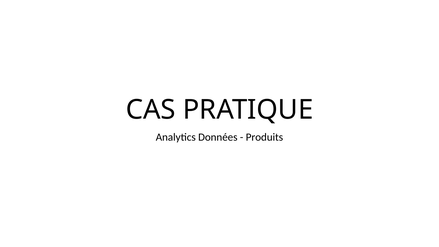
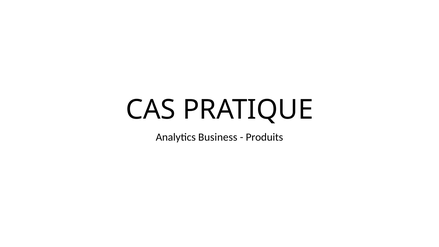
Données: Données -> Business (218, 137)
